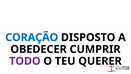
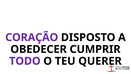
CORAÇÃO colour: blue -> purple (32, 37)
